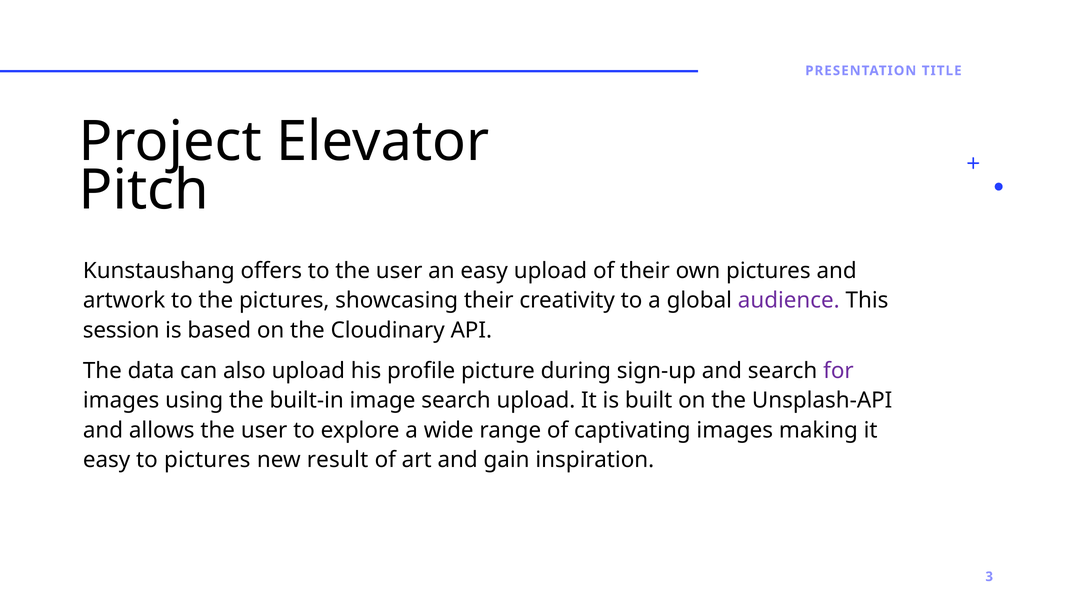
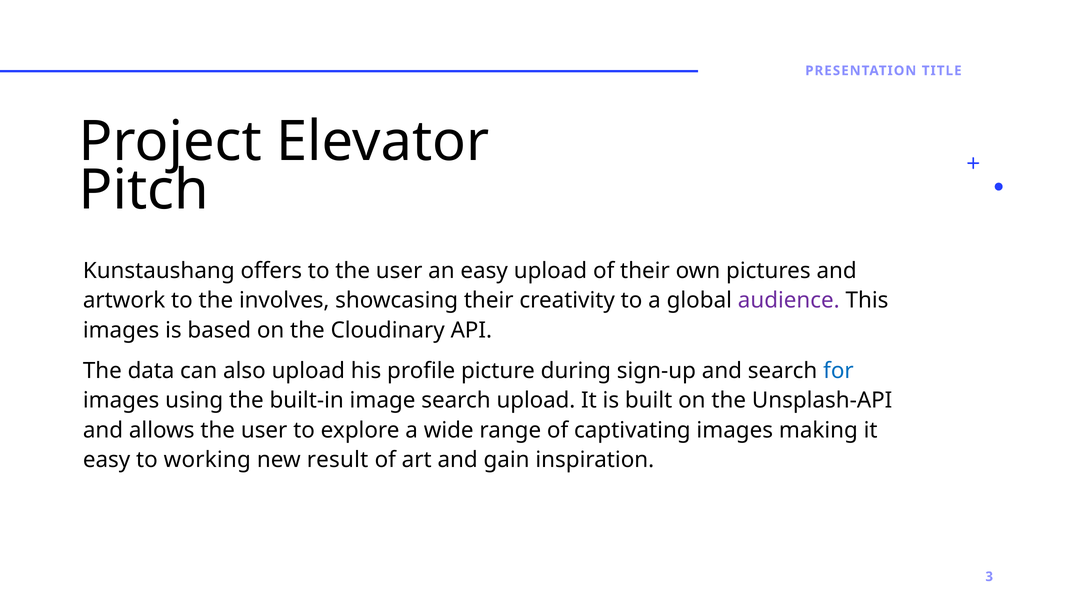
the pictures: pictures -> involves (284, 300)
session: session -> images (121, 330)
for colour: purple -> blue (838, 371)
to pictures: pictures -> working (207, 460)
